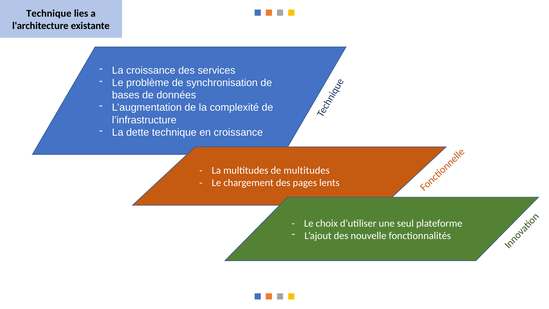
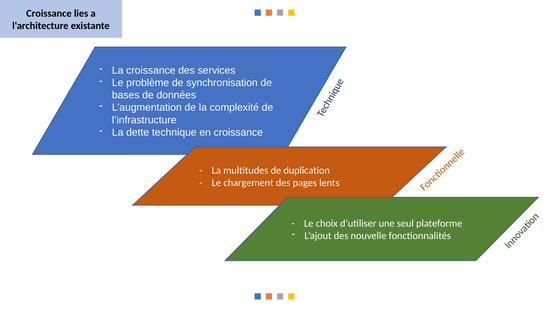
Technique: Technique -> Croissance (49, 13)
de multitudes: multitudes -> duplication (307, 170)
